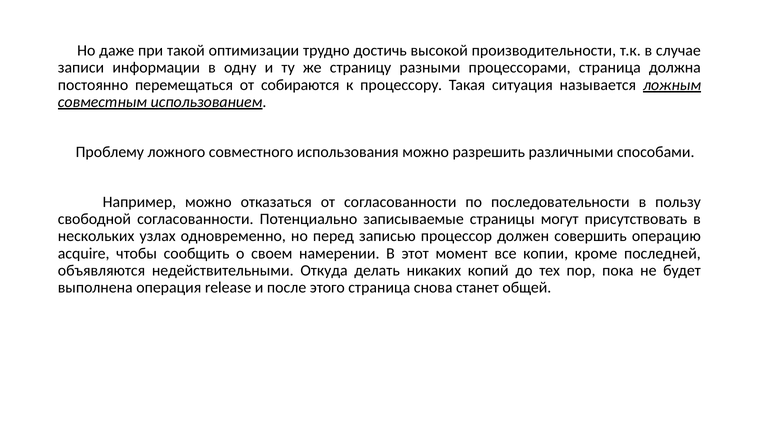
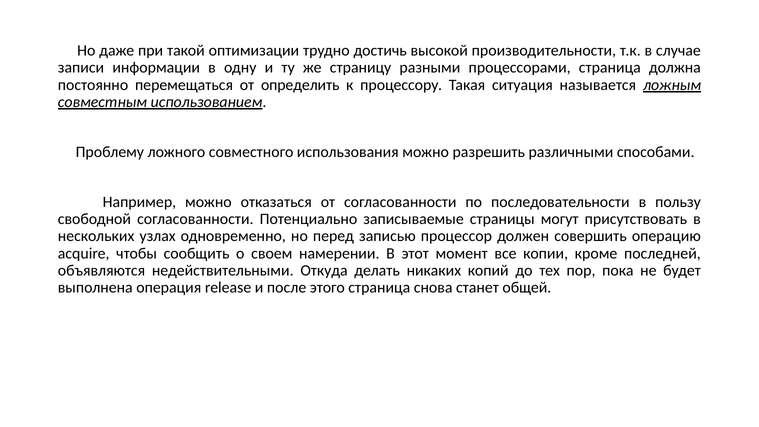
собираются: собираются -> определить (300, 85)
